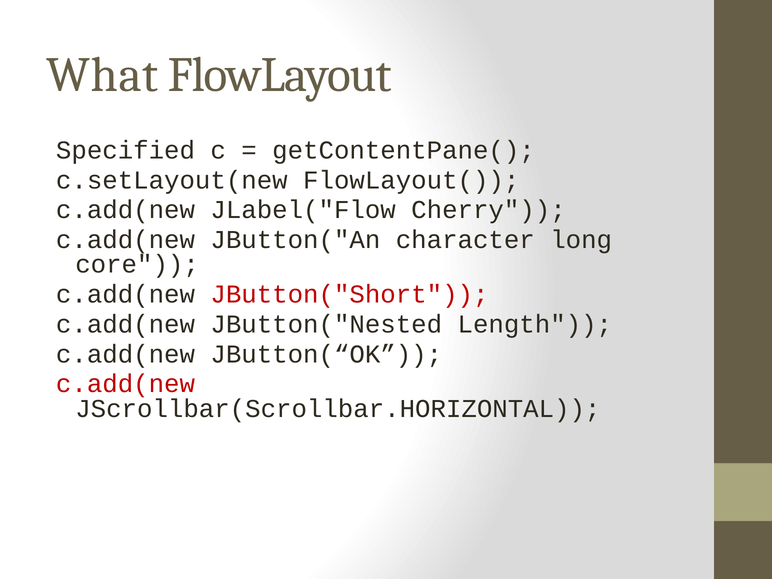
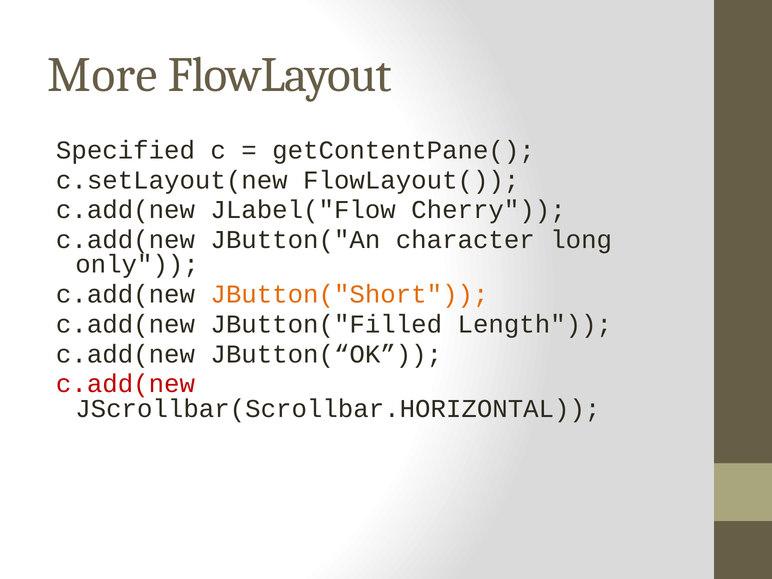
What: What -> More (102, 75)
core: core -> only (137, 264)
JButton("Short colour: red -> orange (349, 294)
JButton("Nested: JButton("Nested -> JButton("Filled (326, 324)
